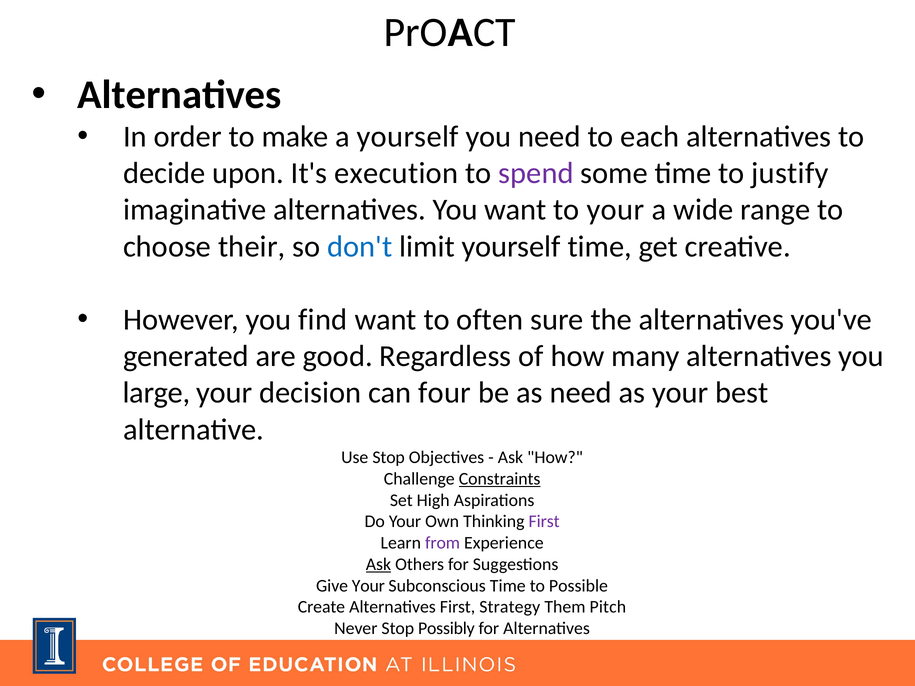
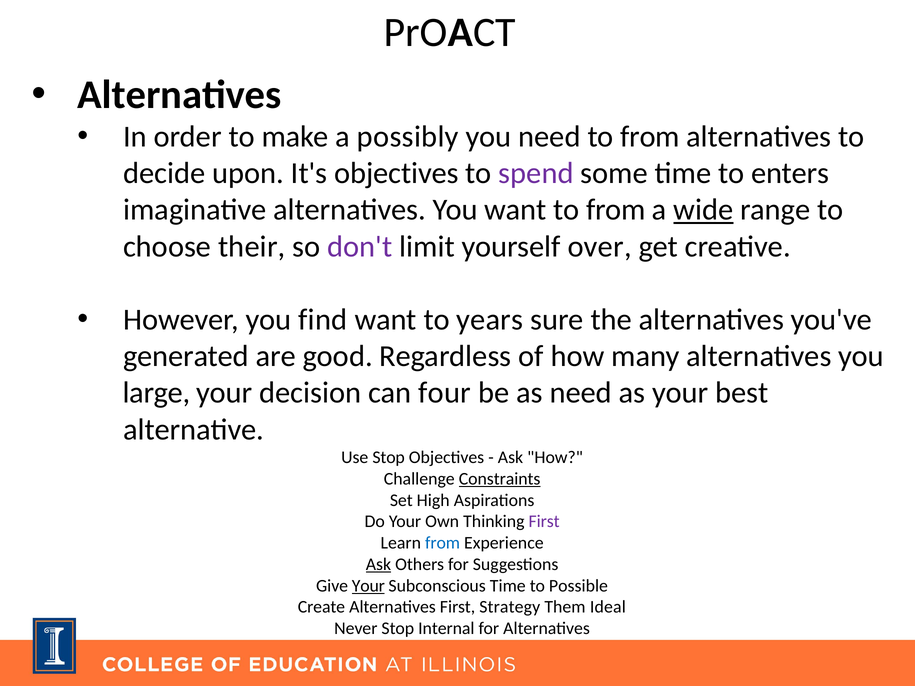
a yourself: yourself -> possibly (408, 137)
need to each: each -> from (650, 137)
It's execution: execution -> objectives (397, 173)
justify: justify -> enters (790, 173)
want to your: your -> from (616, 210)
wide underline: none -> present (703, 210)
don't colour: blue -> purple (360, 247)
yourself time: time -> over (600, 247)
often: often -> years (490, 320)
from colour: purple -> blue (443, 543)
Your underline: none -> present (368, 586)
Pitch: Pitch -> Ideal (608, 607)
Possibly: Possibly -> Internal (446, 629)
